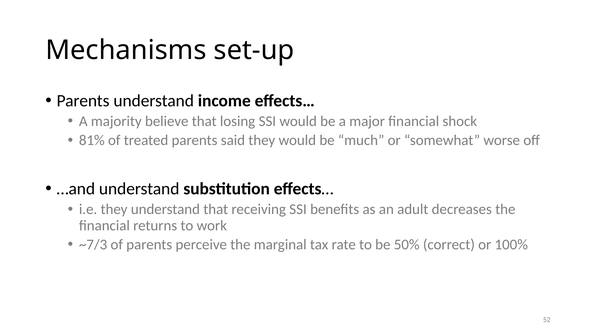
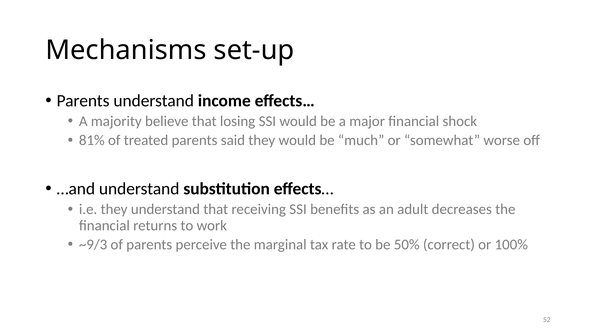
~7/3: ~7/3 -> ~9/3 (93, 245)
